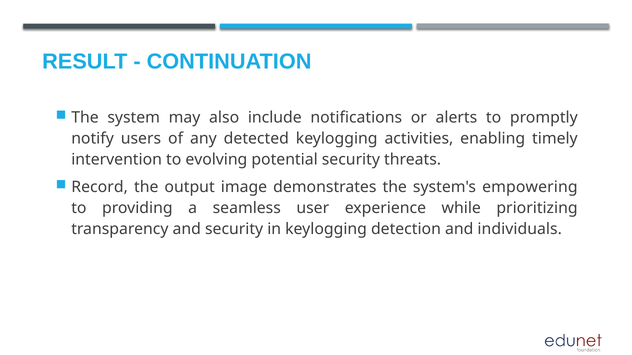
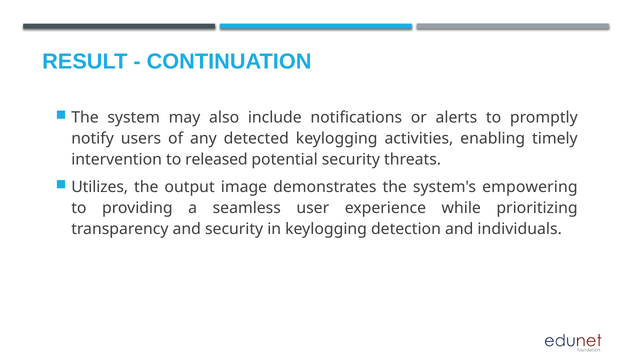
evolving: evolving -> released (216, 160)
Record: Record -> Utilizes (100, 188)
